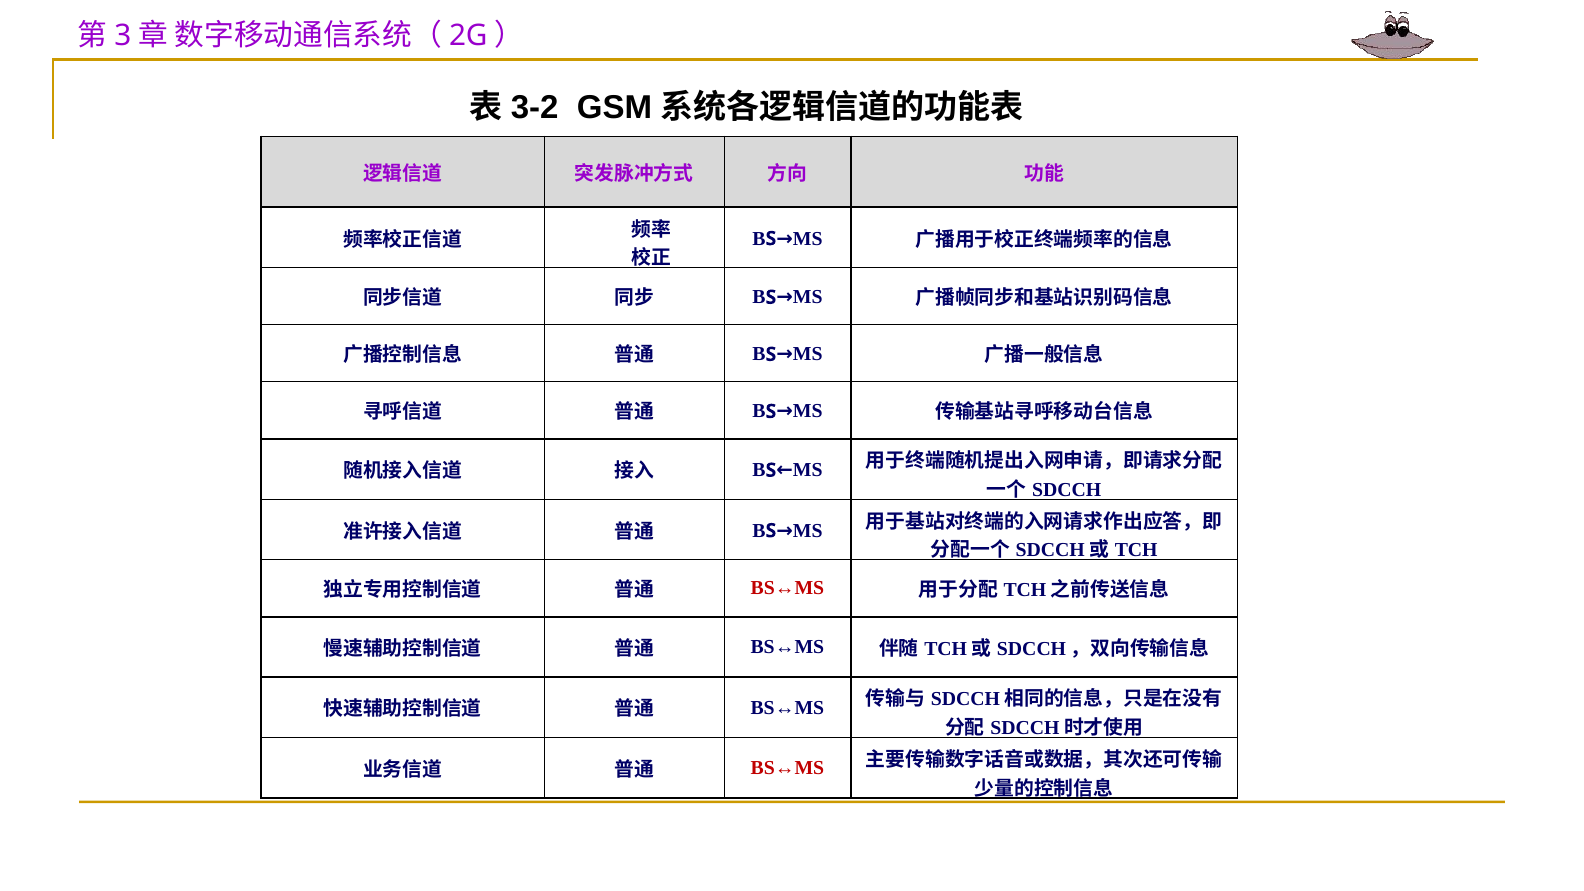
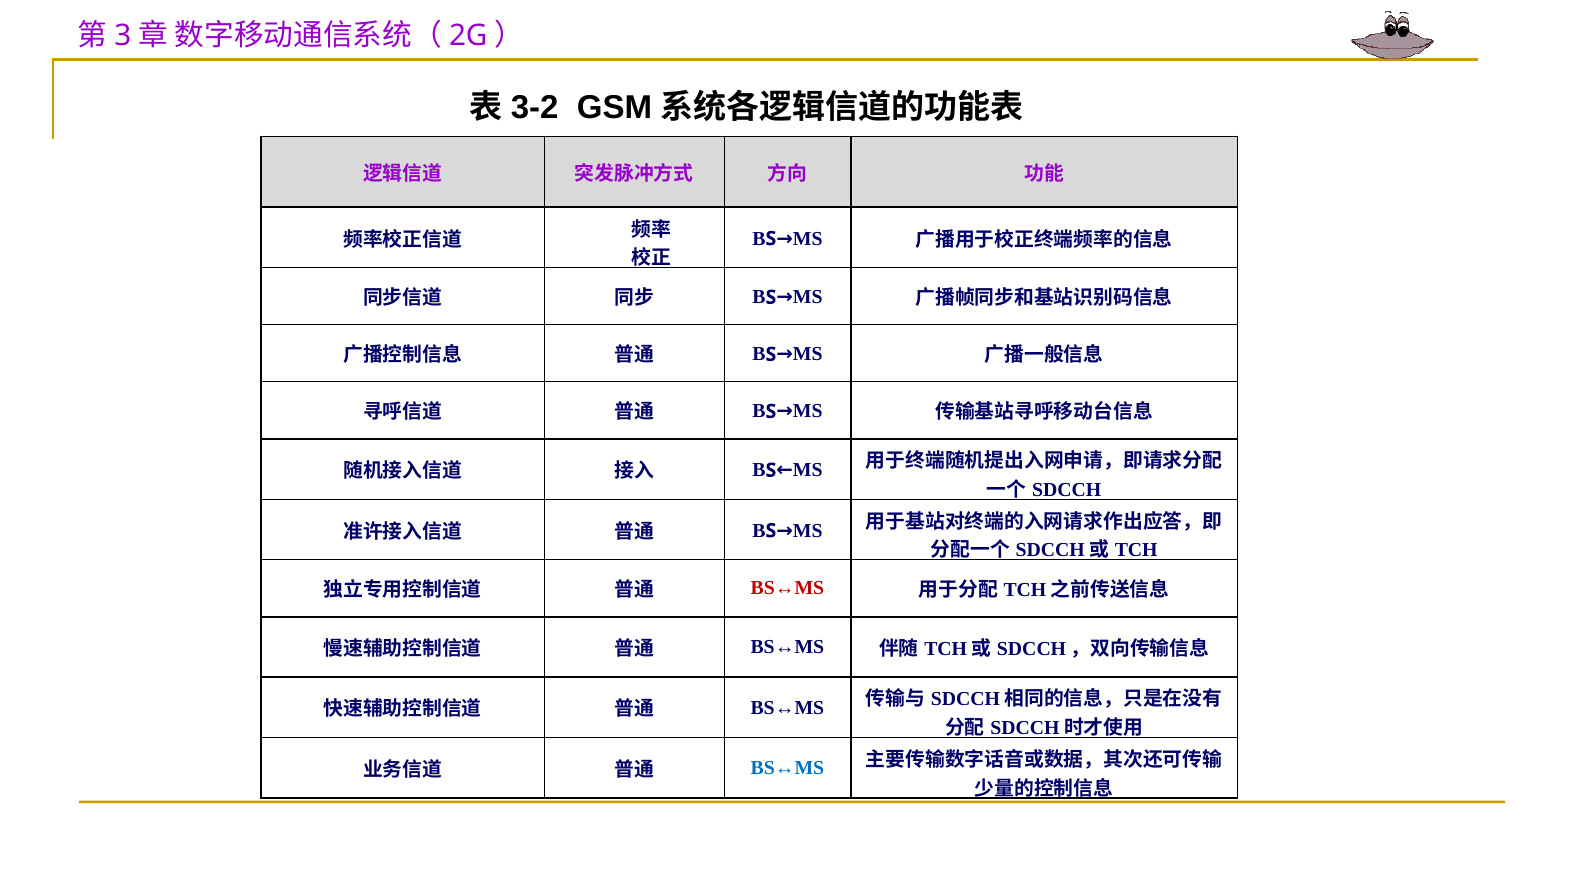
BS↔MS colour: red -> blue (787, 768)
